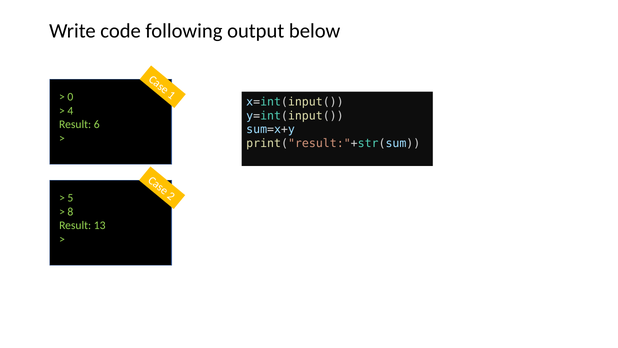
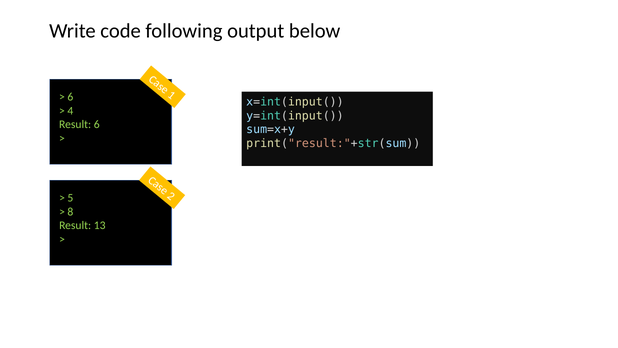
0: 0 -> 6 (70, 97)
